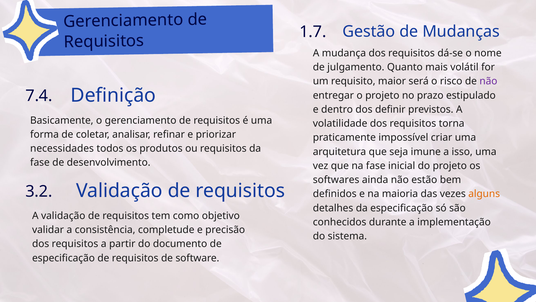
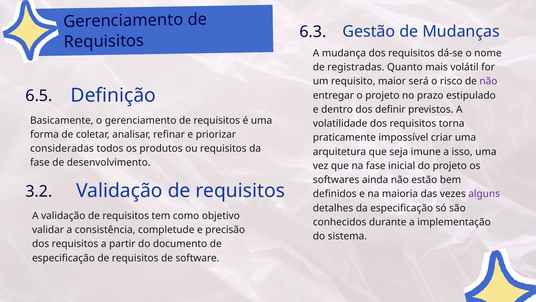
1.7: 1.7 -> 6.3 (313, 32)
julgamento: julgamento -> registradas (356, 67)
7.4: 7.4 -> 6.5 (39, 96)
necessidades: necessidades -> consideradas (62, 148)
alguns colour: orange -> purple (484, 194)
